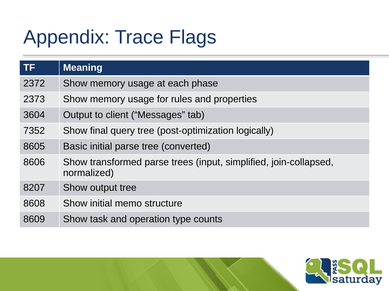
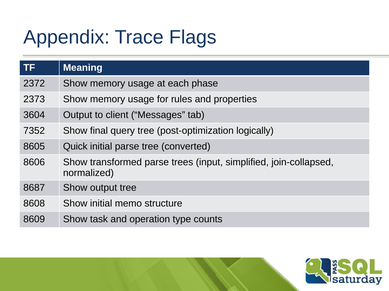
Basic: Basic -> Quick (75, 147)
8207: 8207 -> 8687 (34, 188)
